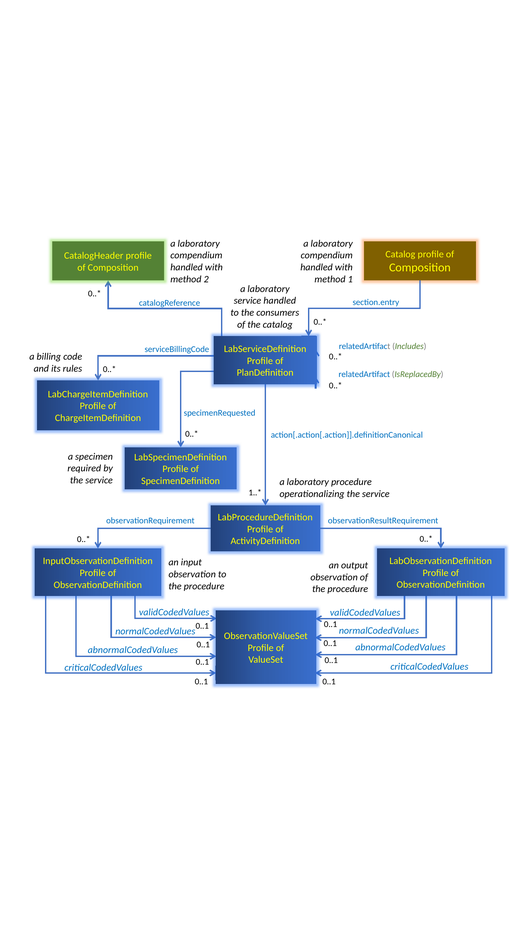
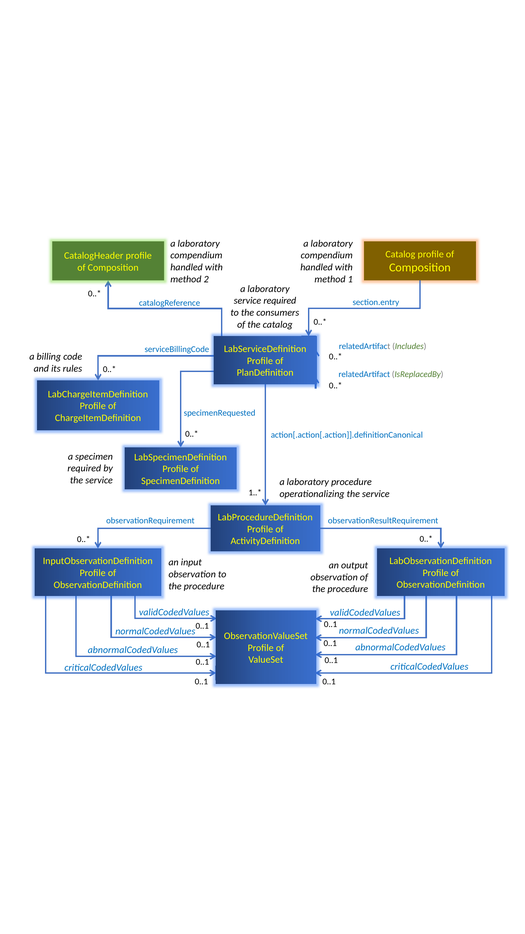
service handled: handled -> required (280, 301)
